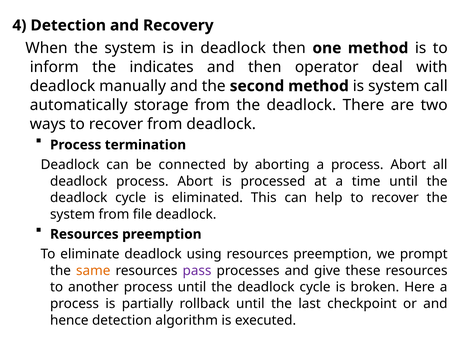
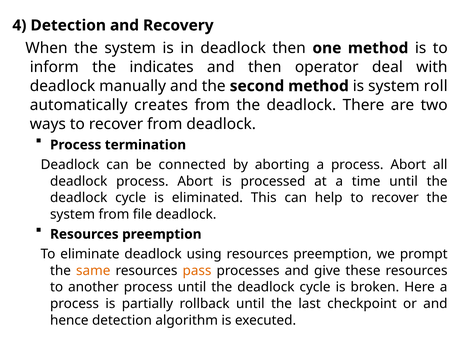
call: call -> roll (436, 86)
storage: storage -> creates (161, 105)
pass colour: purple -> orange (197, 271)
